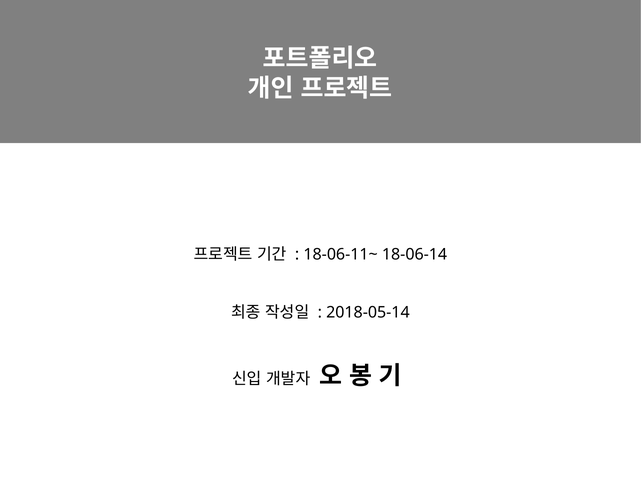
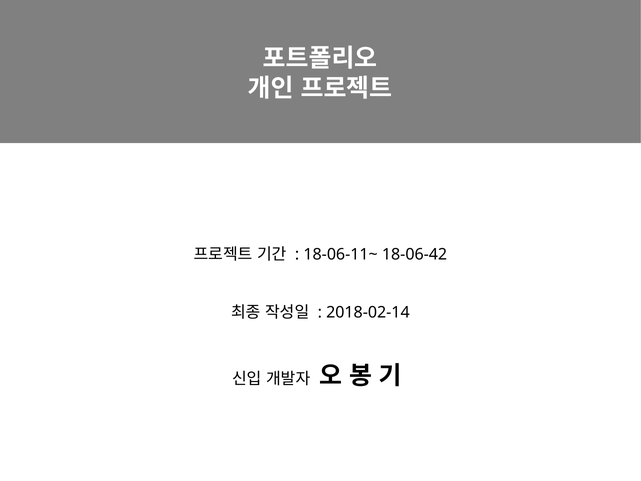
18-06-14: 18-06-14 -> 18-06-42 (415, 254)
2018-05-14: 2018-05-14 -> 2018-02-14 (368, 312)
